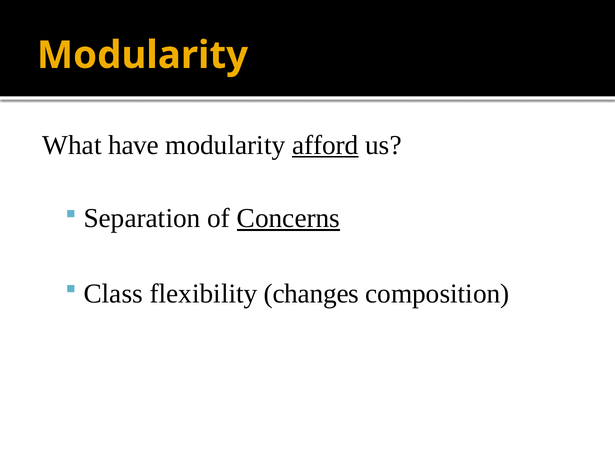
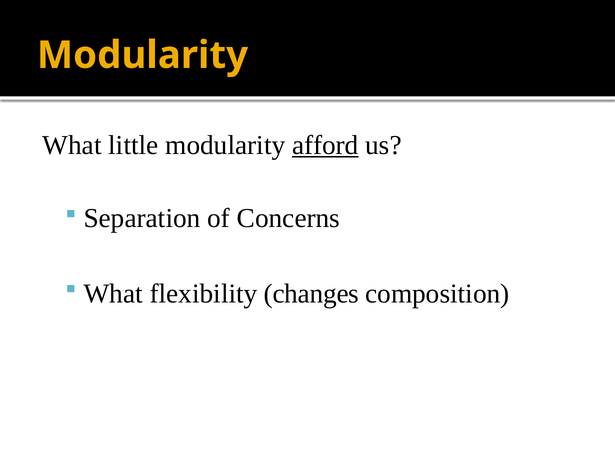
have: have -> little (133, 145)
Concerns underline: present -> none (288, 218)
Class: Class -> What (113, 294)
